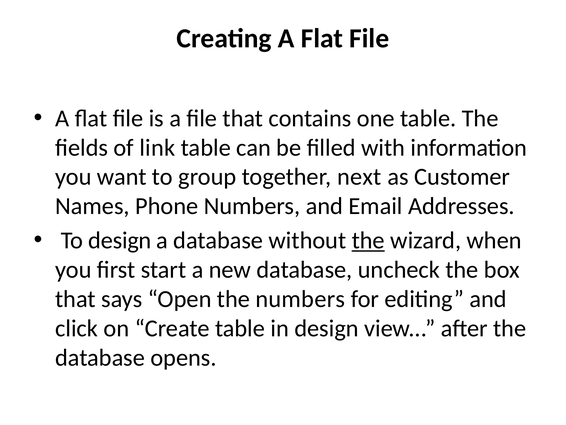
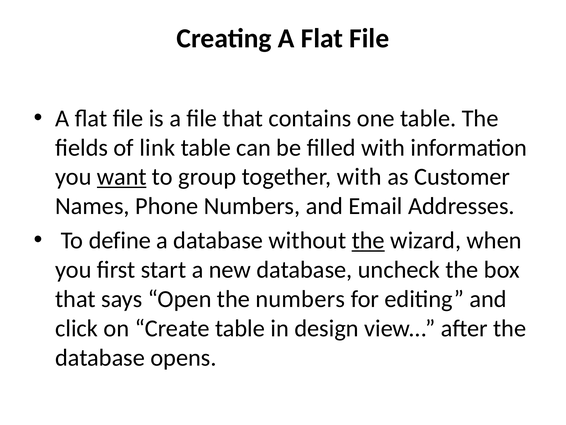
want underline: none -> present (122, 177)
together next: next -> with (359, 177)
To design: design -> define (120, 240)
